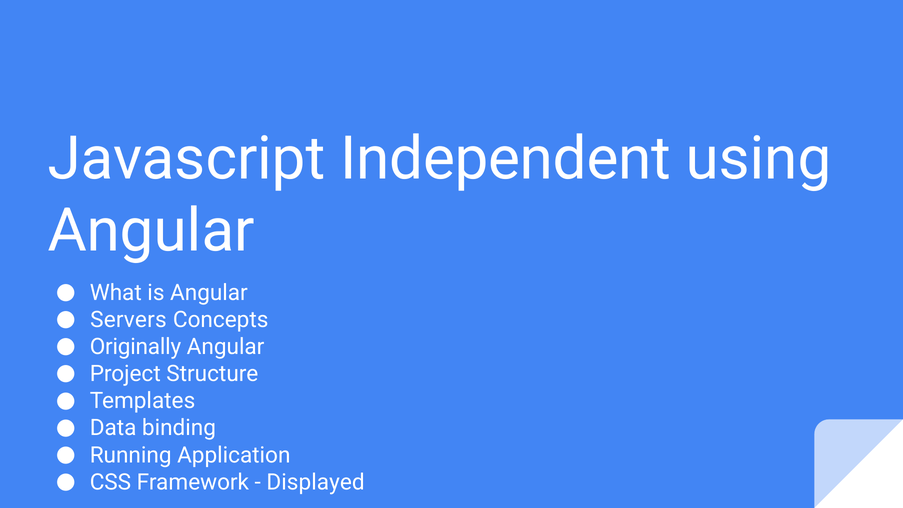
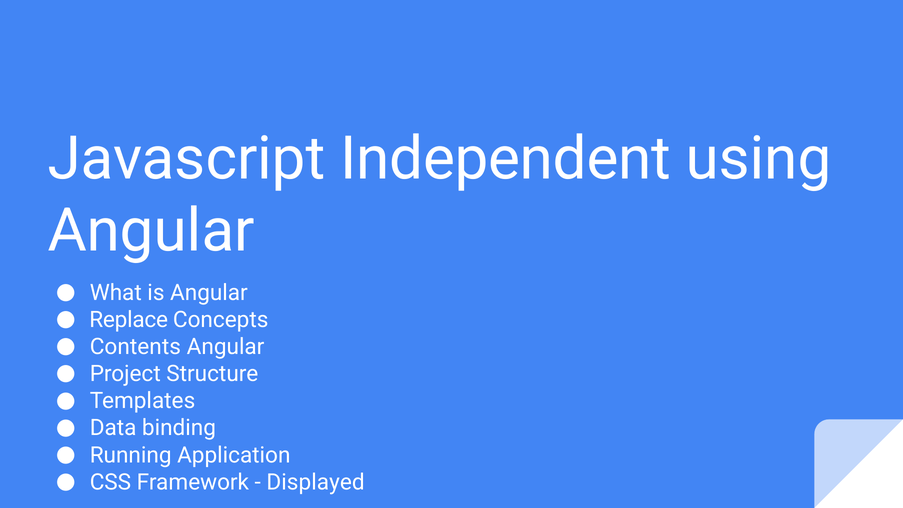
Servers: Servers -> Replace (129, 320)
Originally: Originally -> Contents (135, 347)
